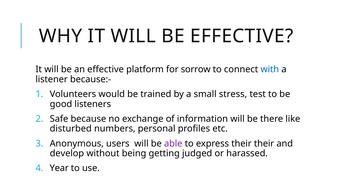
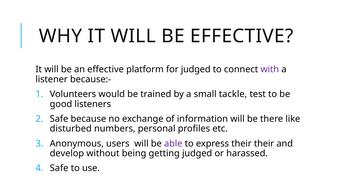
for sorrow: sorrow -> judged (196, 70)
with colour: blue -> purple (270, 70)
stress: stress -> tackle (233, 94)
Year: Year -> Safe (59, 168)
